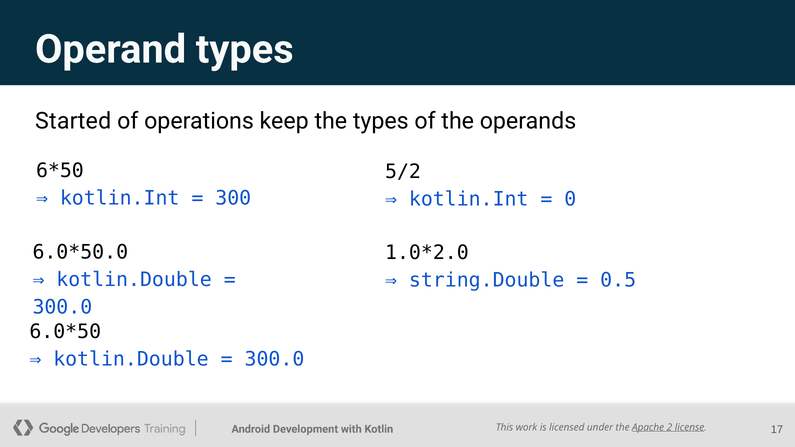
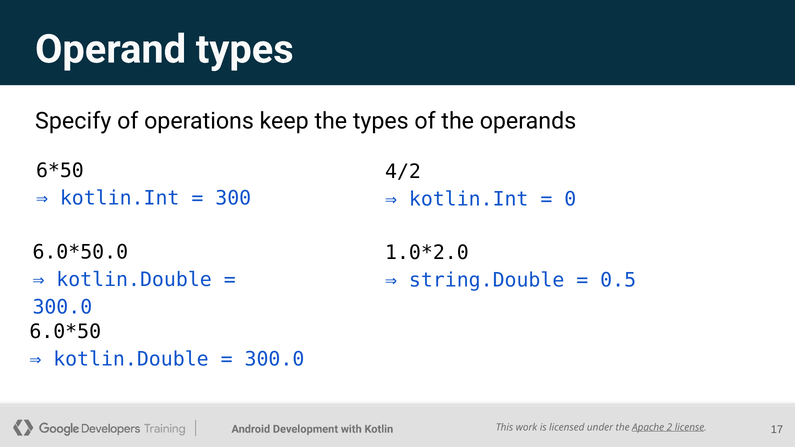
Started: Started -> Specify (73, 121)
5/2: 5/2 -> 4/2 (403, 172)
